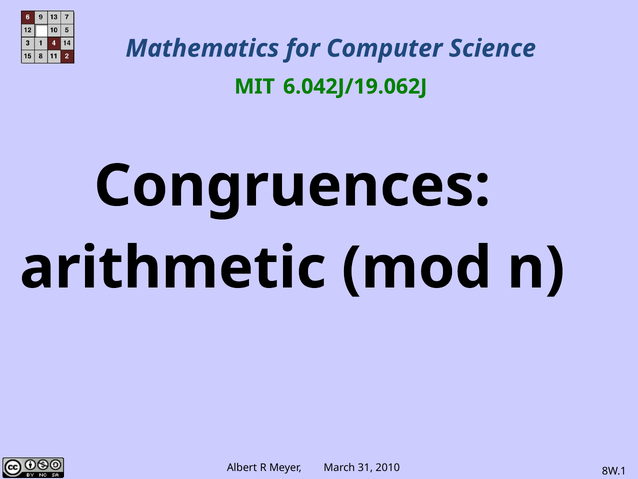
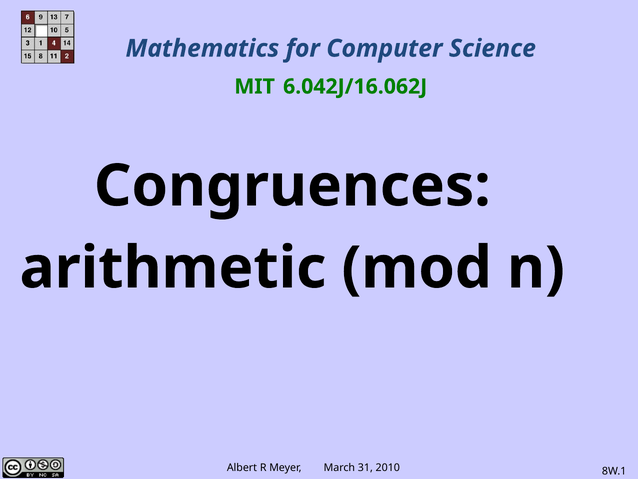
6.042J/19.062J: 6.042J/19.062J -> 6.042J/16.062J (355, 86)
